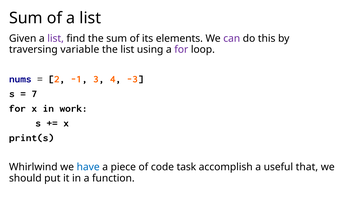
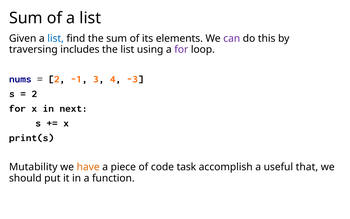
list colour: purple -> blue (56, 39)
variable: variable -> includes (80, 50)
7: 7 -> 2 (34, 94)
work: work -> next (74, 108)
Whirlwind: Whirlwind -> Mutability (33, 167)
have colour: blue -> orange (88, 167)
